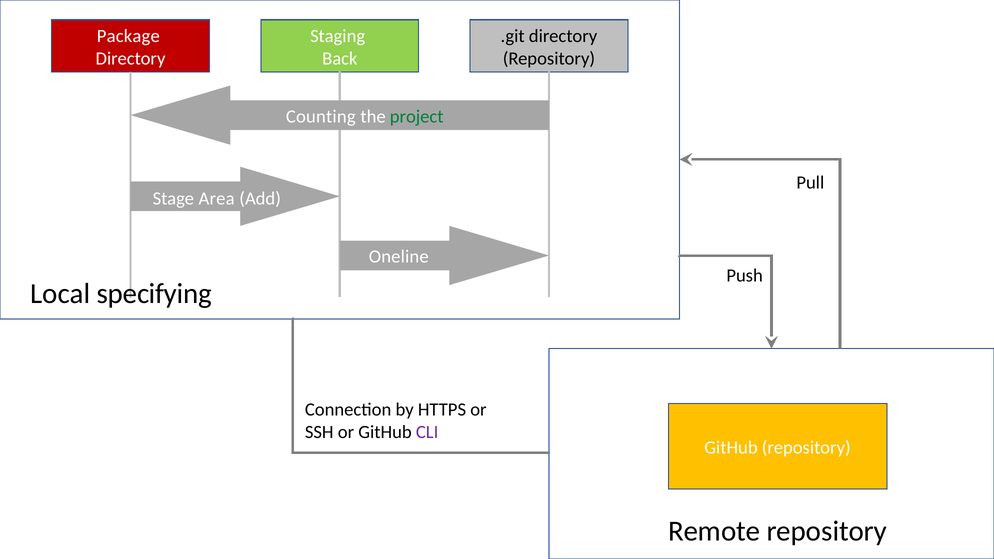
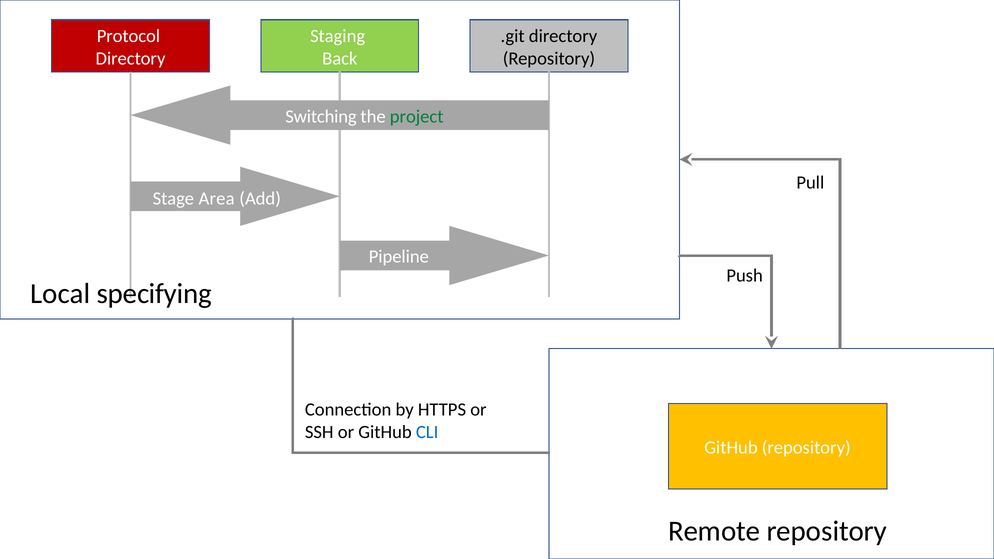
Package: Package -> Protocol (128, 36)
Counting: Counting -> Switching (321, 116)
Oneline: Oneline -> Pipeline (399, 257)
CLI colour: purple -> blue (427, 432)
